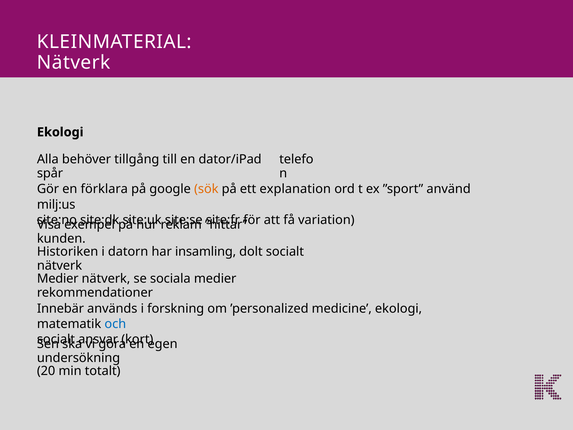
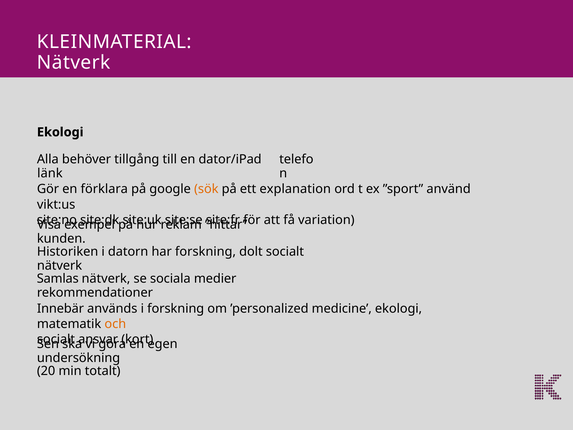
spår: spår -> länk (50, 173)
milj:us: milj:us -> vikt:us (56, 204)
har insamling: insamling -> forskning (205, 251)
Medier: Medier -> Samlas (58, 279)
och colour: blue -> orange (115, 324)
